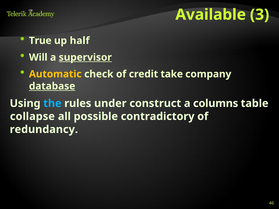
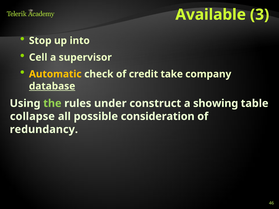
True: True -> Stop (40, 41)
half: half -> into (80, 41)
Will: Will -> Cell (38, 57)
supervisor underline: present -> none (85, 57)
the colour: light blue -> light green (52, 103)
columns: columns -> showing (216, 103)
contradictory: contradictory -> consideration (158, 117)
